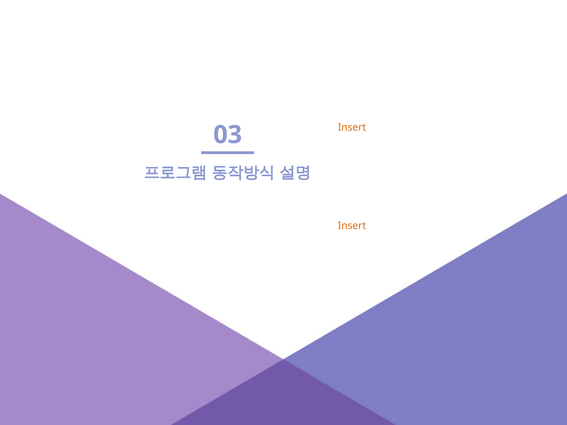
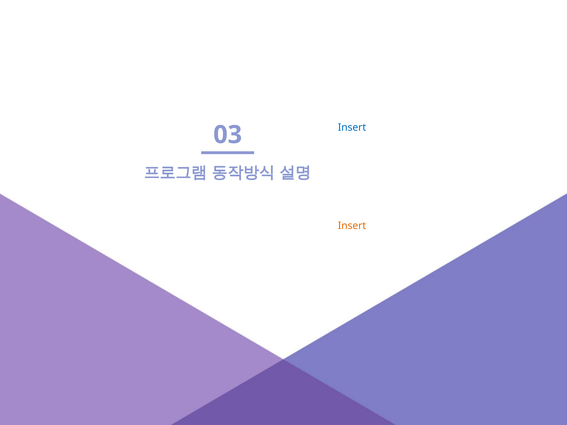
Insert colour: orange -> blue (352, 127)
